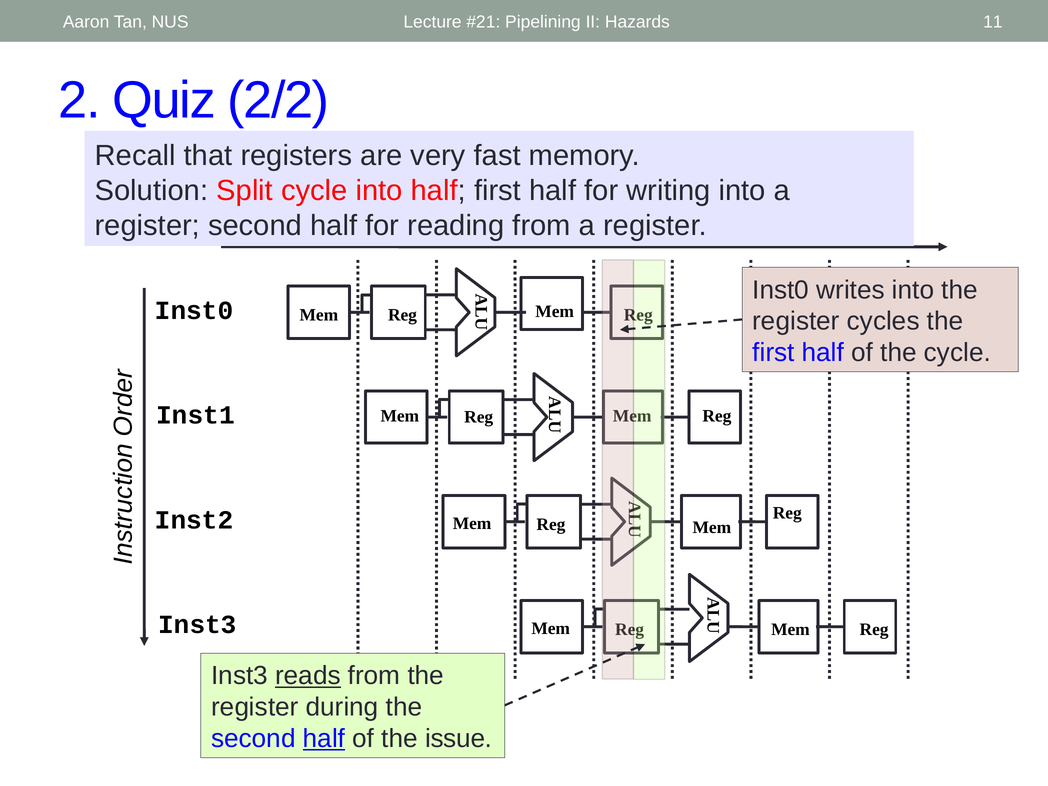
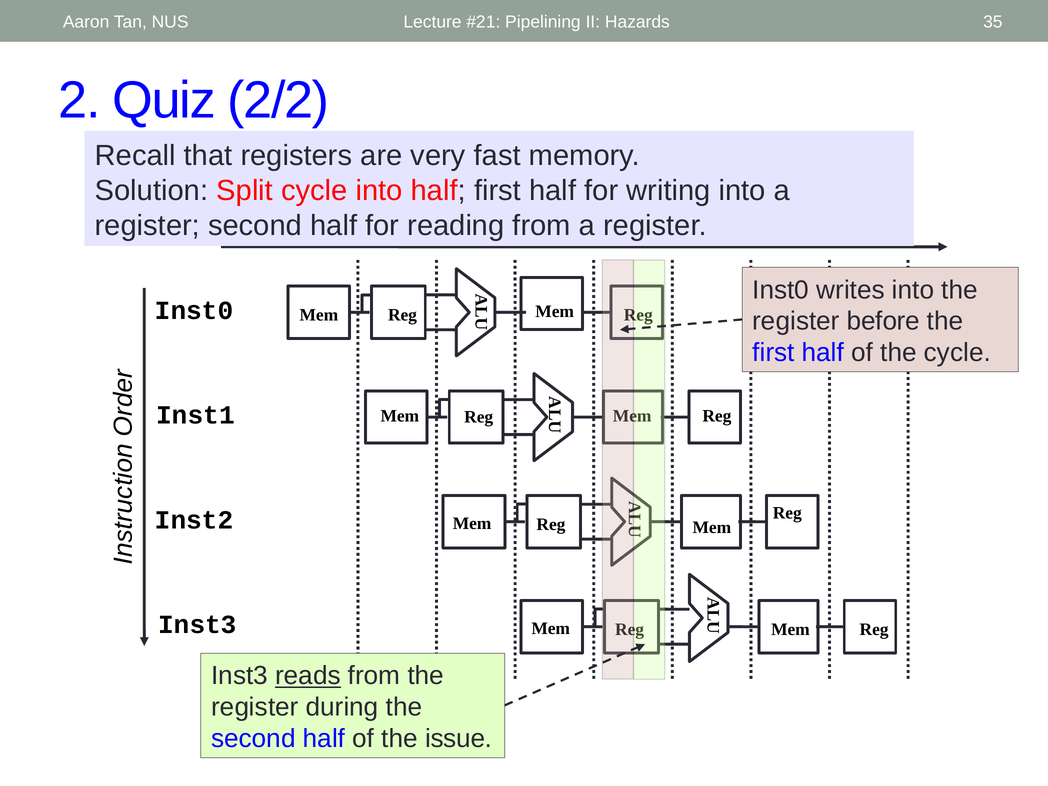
11: 11 -> 35 (993, 22)
register cycles: cycles -> before (883, 321)
half underline: present -> none (324, 739)
